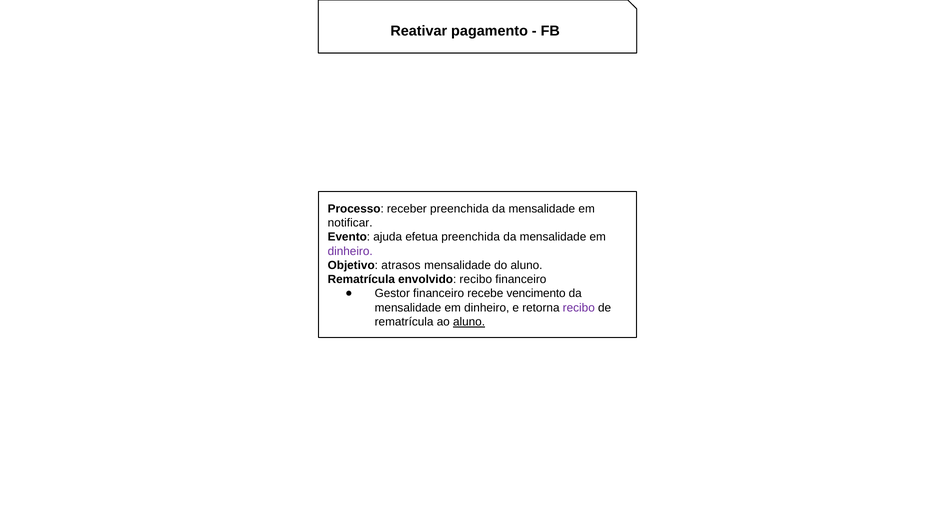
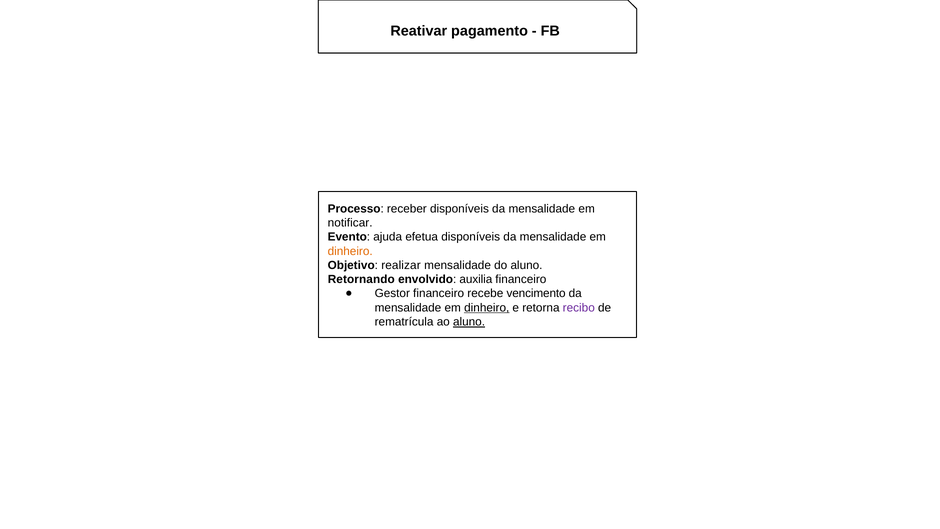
receber preenchida: preenchida -> disponíveis (459, 209)
efetua preenchida: preenchida -> disponíveis (471, 237)
dinheiro colour: purple -> orange (350, 251)
atrasos: atrasos -> realizar (401, 265)
Rematrícula: Rematrícula -> Retornando (361, 279)
envolvido recibo: recibo -> auxilia (476, 279)
dinheiro underline: none -> present (487, 308)
